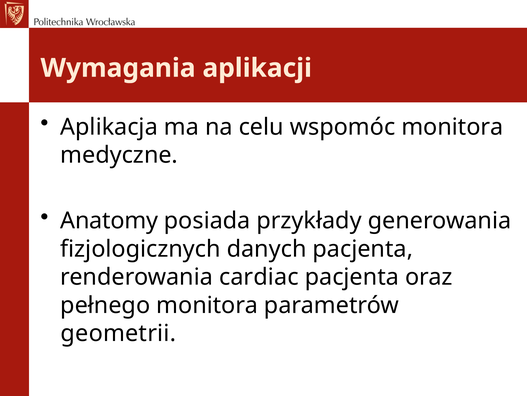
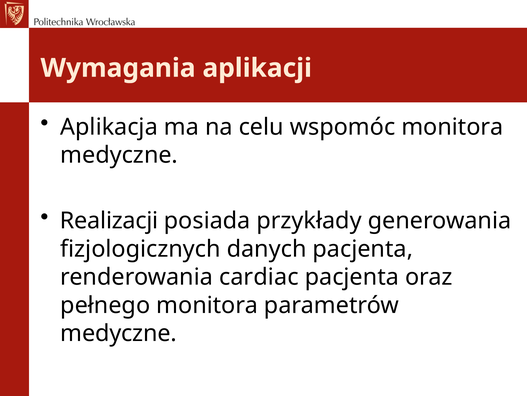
Anatomy: Anatomy -> Realizacji (109, 220)
geometrii: geometrii -> medyczne (119, 333)
